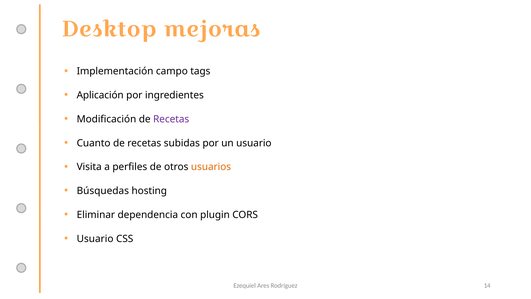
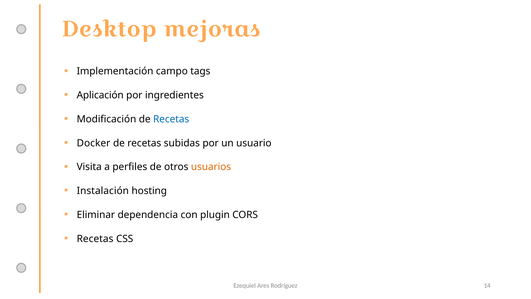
Recetas colour: purple -> blue (171, 119)
Cuanto: Cuanto -> Docker (94, 143)
Búsquedas: Búsquedas -> Instalación (103, 191)
Usuario: Usuario -> Recetas (95, 239)
